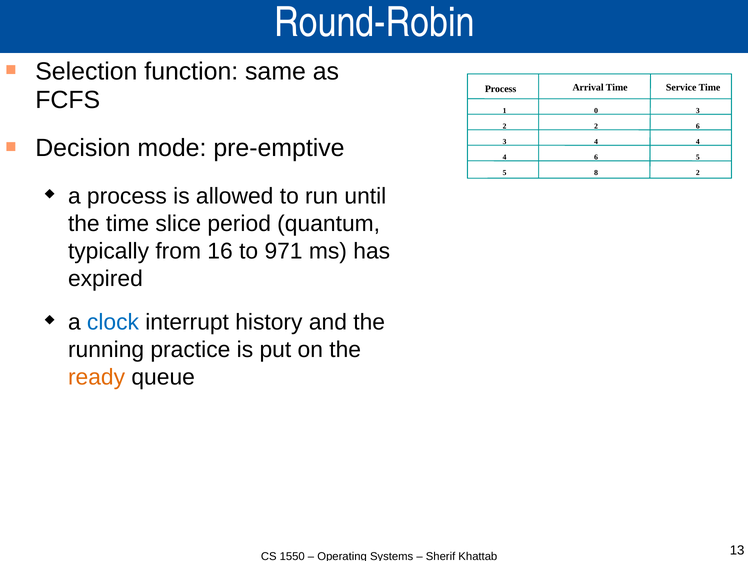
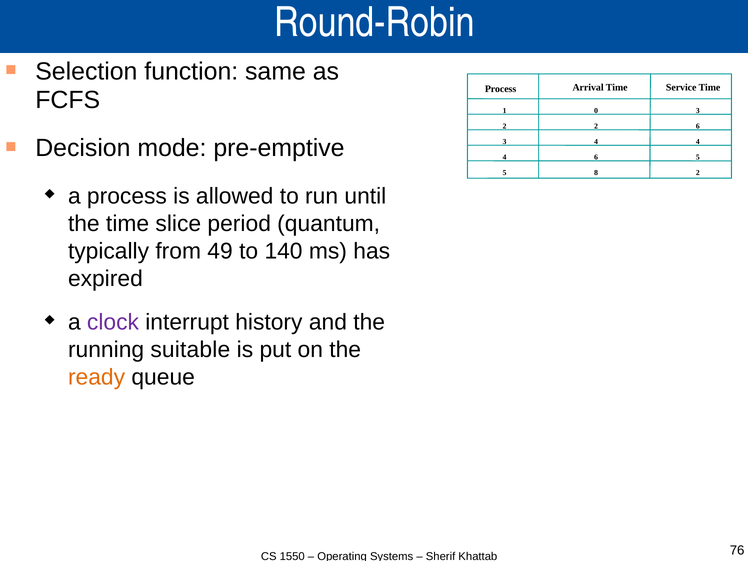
16: 16 -> 49 (220, 251)
971: 971 -> 140 (284, 251)
clock colour: blue -> purple (113, 322)
practice: practice -> suitable (190, 350)
13: 13 -> 76 (737, 550)
